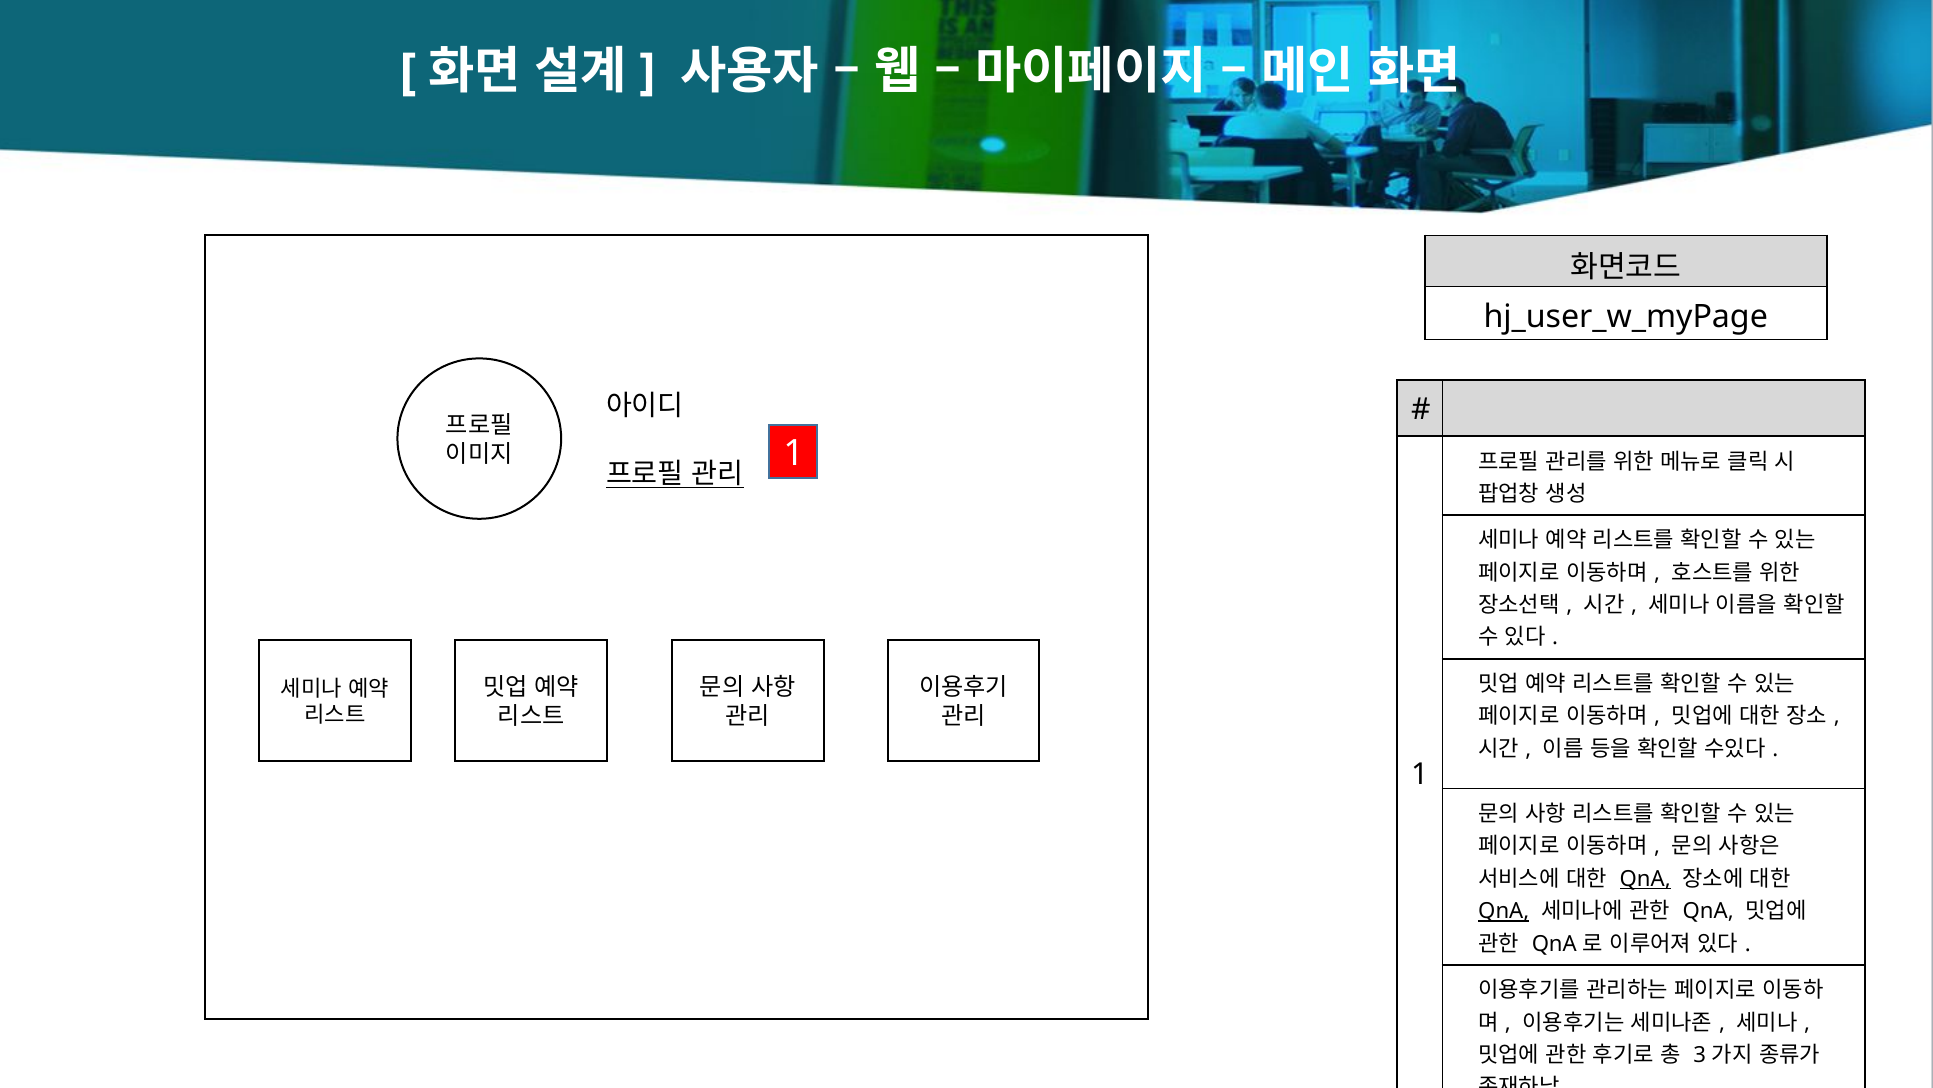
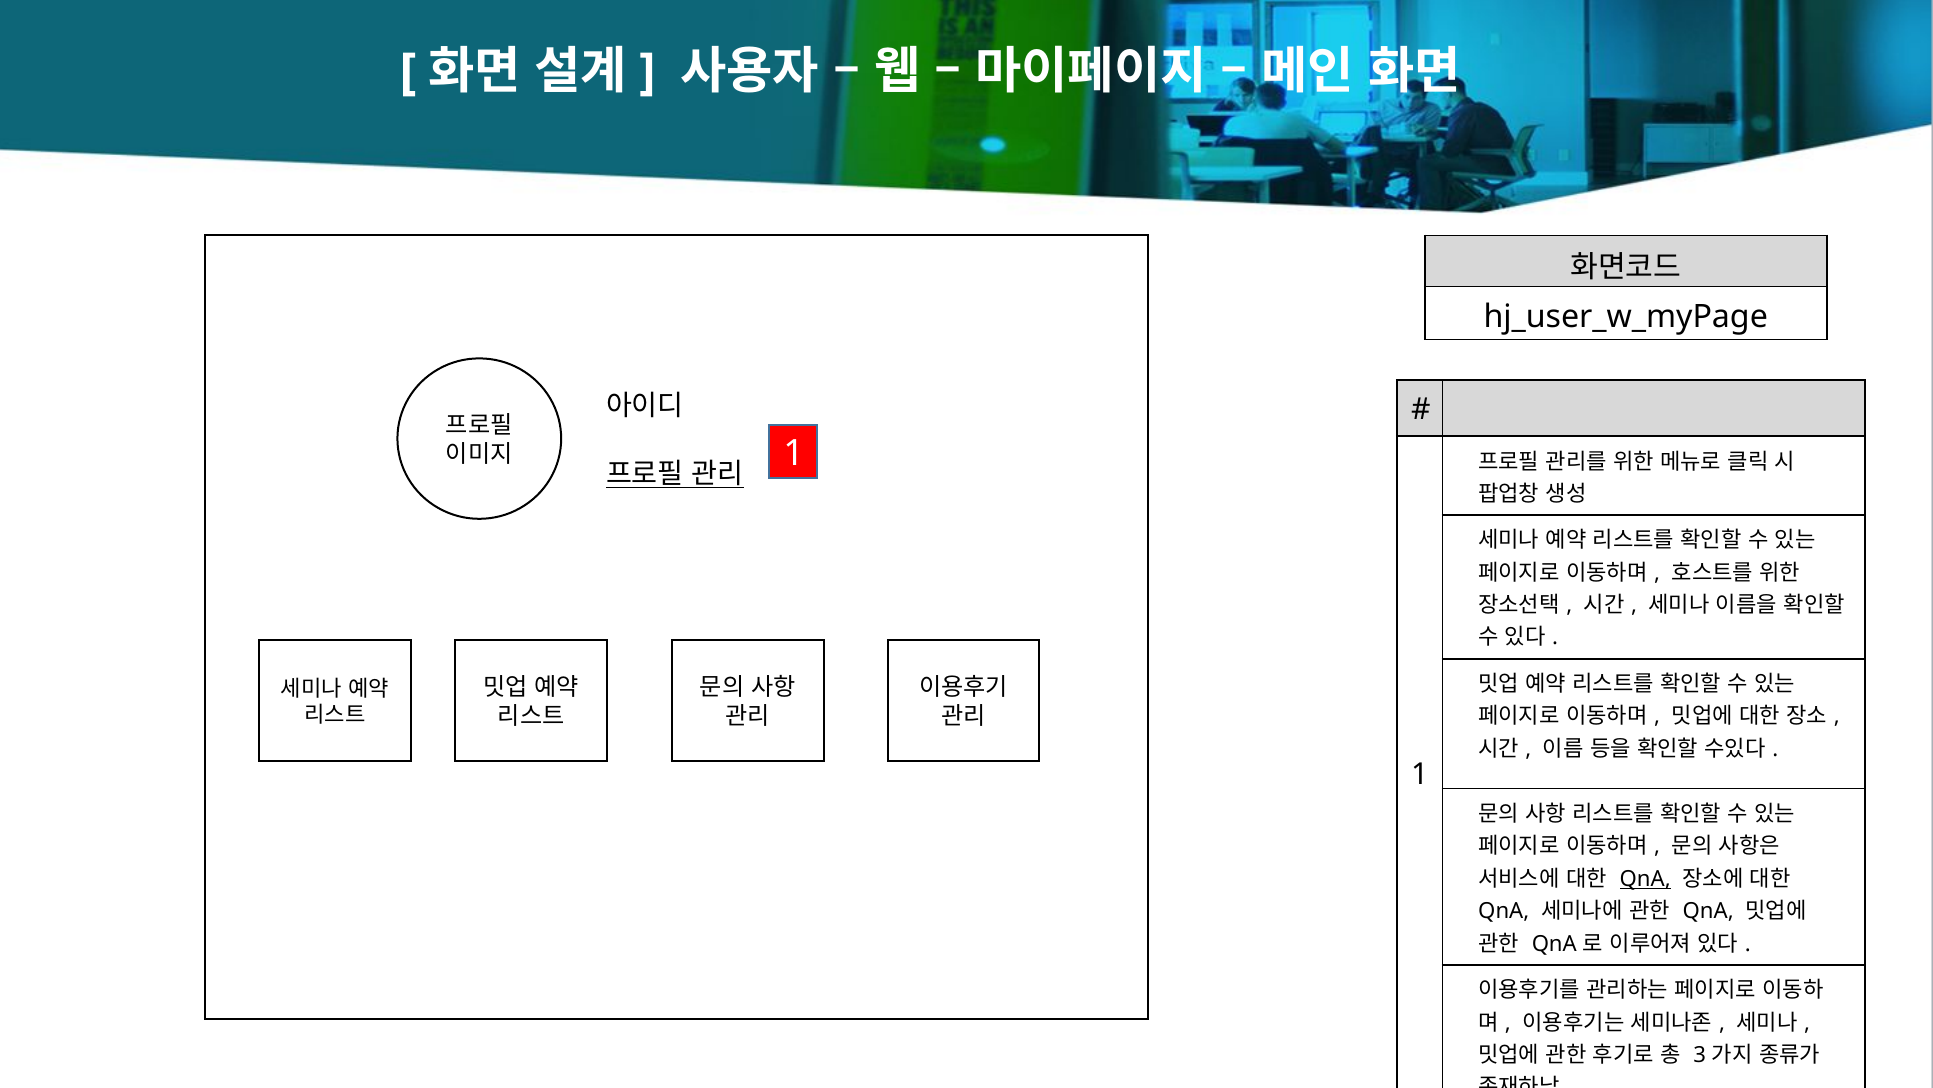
QnA underline: present -> none (1504, 911)
